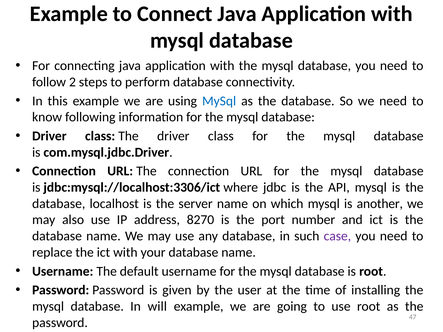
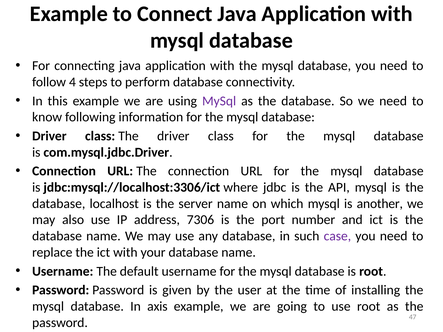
2: 2 -> 4 (72, 82)
MySql colour: blue -> purple (219, 101)
8270: 8270 -> 7306 (200, 220)
will: will -> axis (157, 307)
